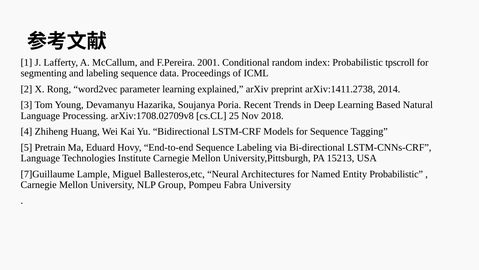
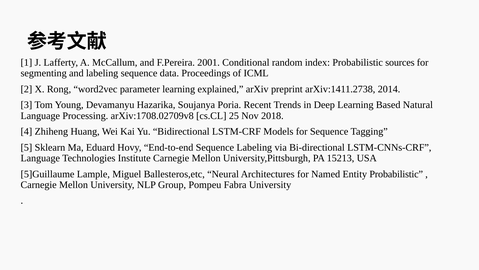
tpscroll: tpscroll -> sources (400, 62)
Pretrain: Pretrain -> Sklearn (50, 147)
7]Guillaume: 7]Guillaume -> 5]Guillaume (47, 174)
